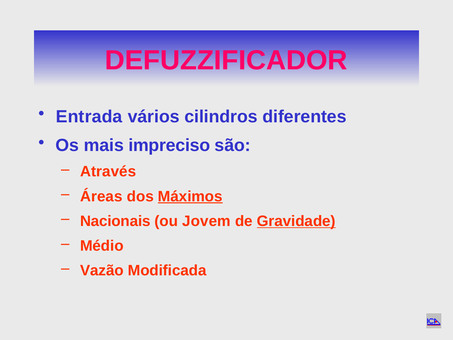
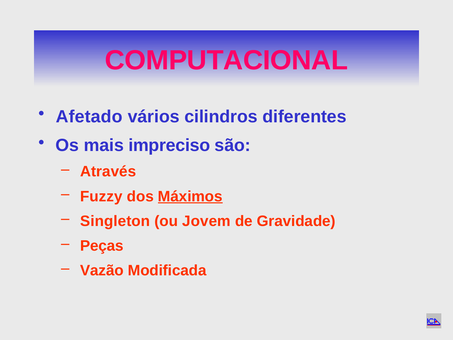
DEFUZZIFICADOR: DEFUZZIFICADOR -> COMPUTACIONAL (226, 60)
Entrada: Entrada -> Afetado (89, 116)
Áreas: Áreas -> Fuzzy (101, 196)
Nacionais: Nacionais -> Singleton (115, 221)
Gravidade underline: present -> none (296, 221)
Médio: Médio -> Peças (102, 246)
